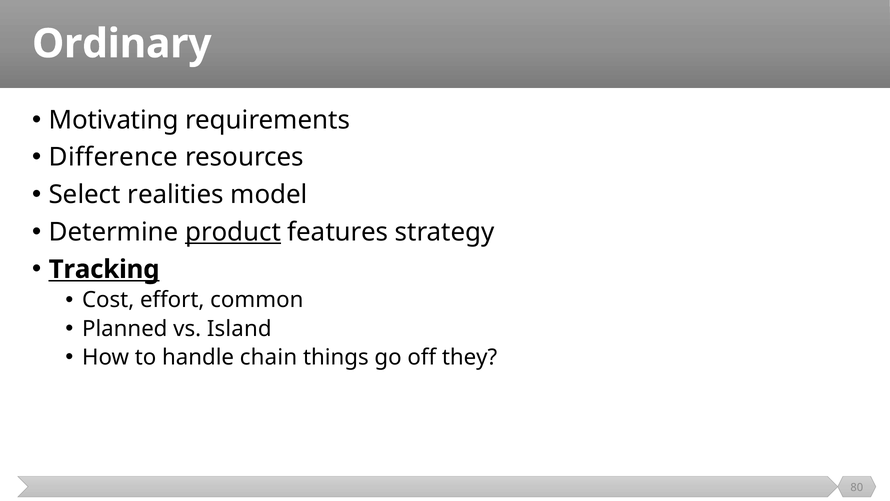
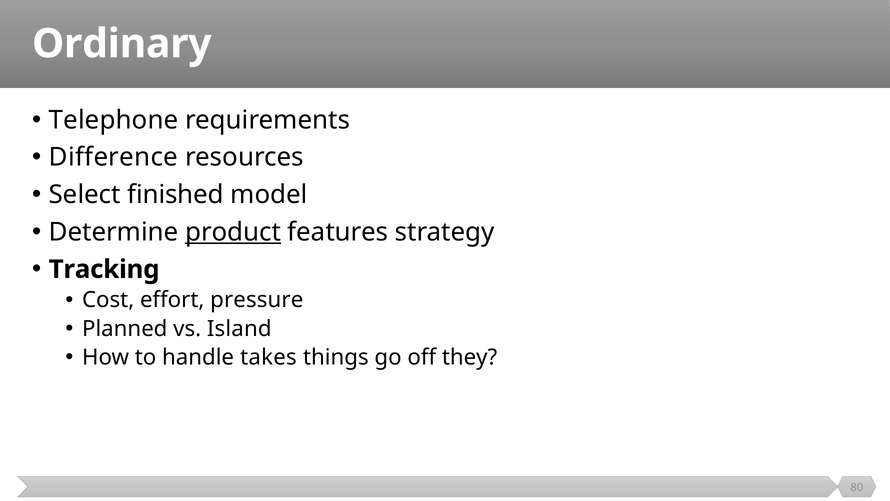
Motivating: Motivating -> Telephone (114, 120)
realities: realities -> finished (176, 195)
Tracking underline: present -> none (104, 269)
common: common -> pressure (257, 300)
chain: chain -> takes (268, 357)
